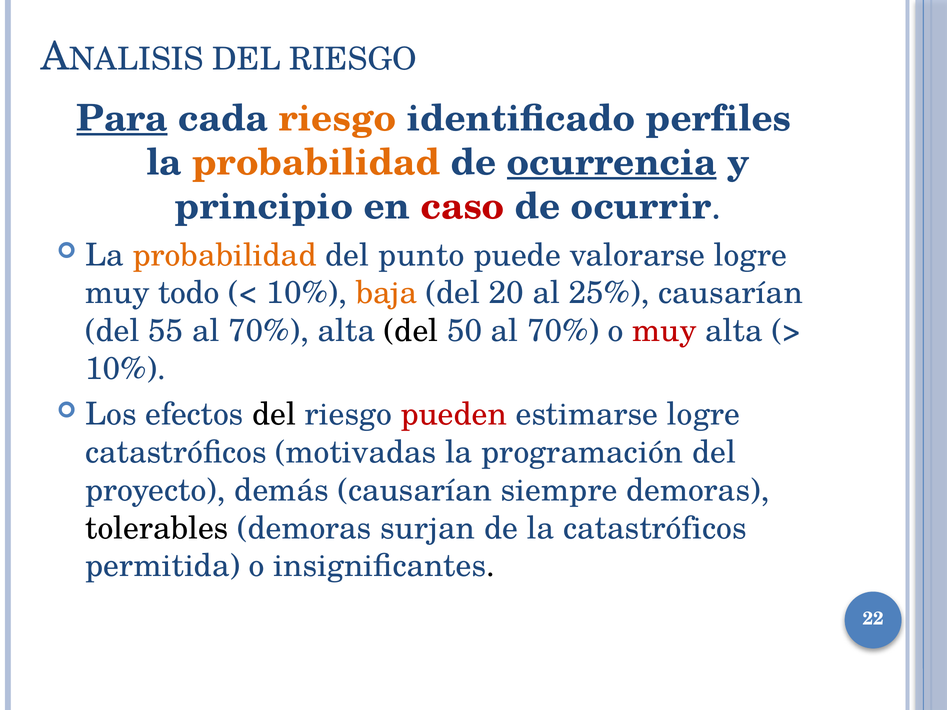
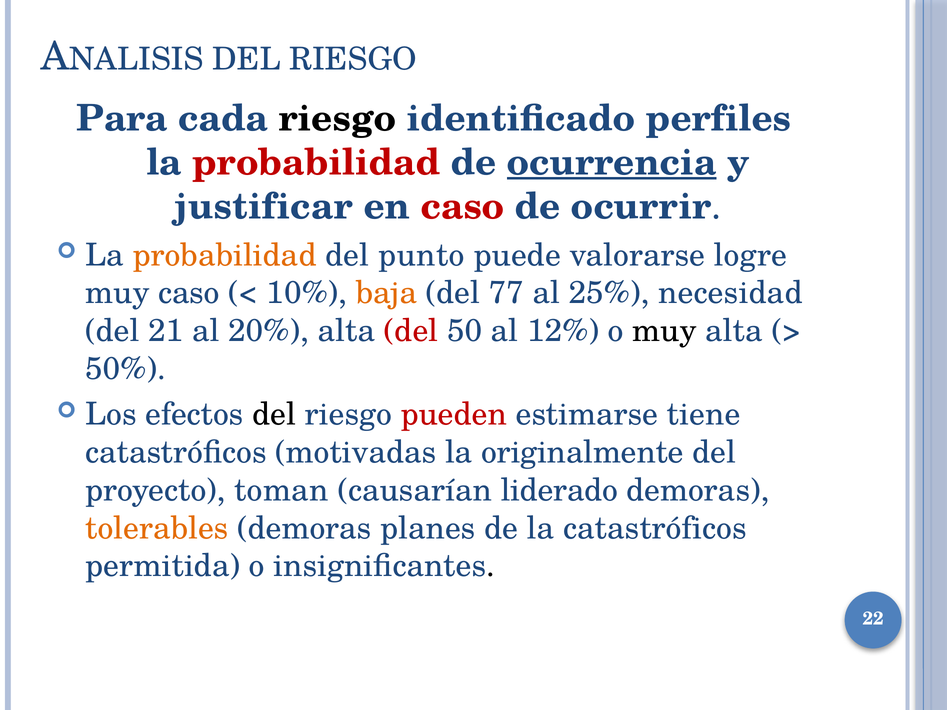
Para underline: present -> none (122, 118)
riesgo colour: orange -> black (337, 118)
probabilidad colour: orange -> red (316, 163)
principio: principio -> justificar (264, 207)
muy todo: todo -> caso (189, 293)
20: 20 -> 77 (506, 293)
25% causarían: causarían -> necesidad (730, 293)
55: 55 -> 21 (166, 331)
70%: 70% -> 20% (269, 331)
del colour: black -> red (411, 331)
50 al 70%: 70% -> 12% (563, 331)
muy colour: red -> black (664, 331)
10%: 10% -> 50% (126, 369)
estimarse logre: logre -> tiene (704, 415)
programación: programación -> originalmente (582, 453)
demás: demás -> toman (281, 490)
siempre: siempre -> liderado (559, 490)
tolerables colour: black -> orange (157, 528)
surjan: surjan -> planes (428, 528)
